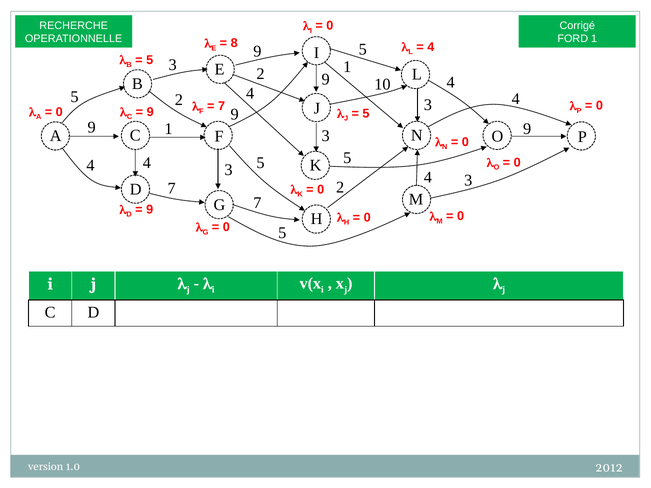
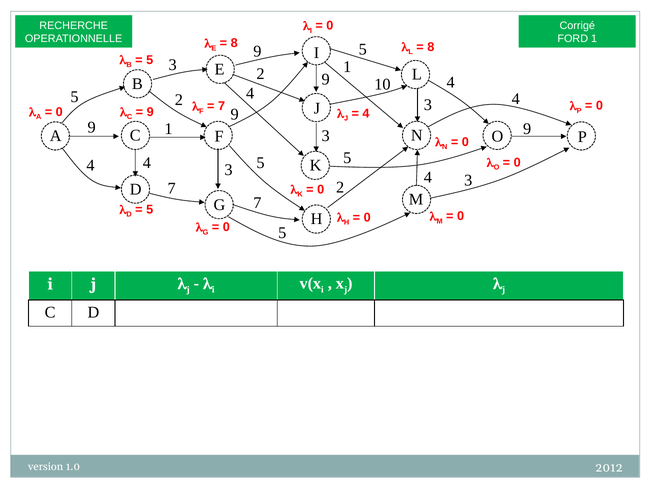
4: 4 -> 8 (431, 47)
5: 5 -> 4 (366, 114)
9: 9 -> 5 (150, 210)
